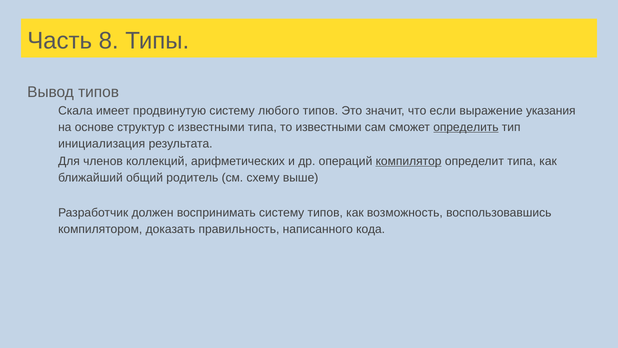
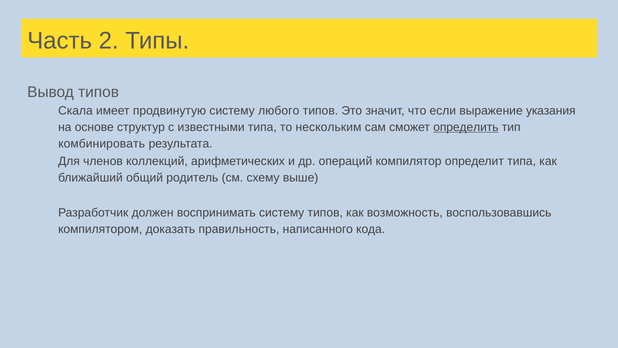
8: 8 -> 2 (109, 41)
то известными: известными -> нескольким (328, 127)
инициализация: инициализация -> комбинировать (102, 144)
компилятор underline: present -> none (409, 161)
